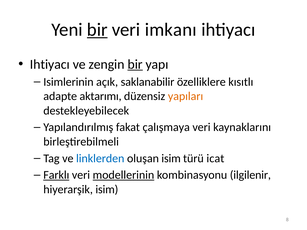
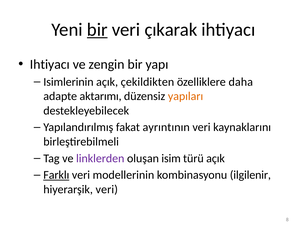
imkanı: imkanı -> çıkarak (171, 30)
bir underline: present -> none (135, 64)
saklanabilir: saklanabilir -> çekildikten (147, 82)
kısıtlı: kısıtlı -> daha (241, 82)
çalışmaya: çalışmaya -> ayrıntının (166, 127)
linklerden colour: blue -> purple (100, 158)
türü icat: icat -> açık (216, 158)
modellerinin underline: present -> none (123, 175)
hiyerarşik isim: isim -> veri (107, 190)
